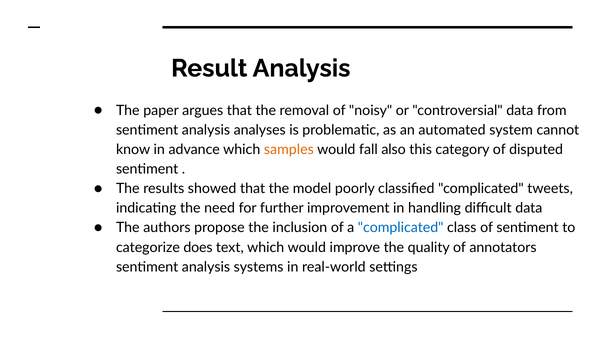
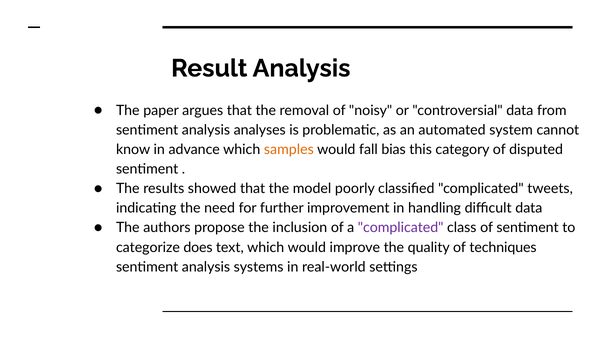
also: also -> bias (394, 149)
complicated colour: blue -> purple (401, 227)
annotators: annotators -> techniques (503, 247)
